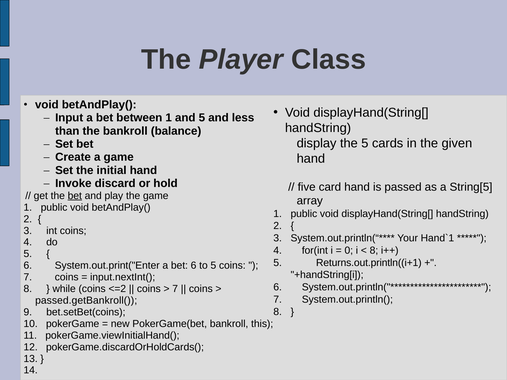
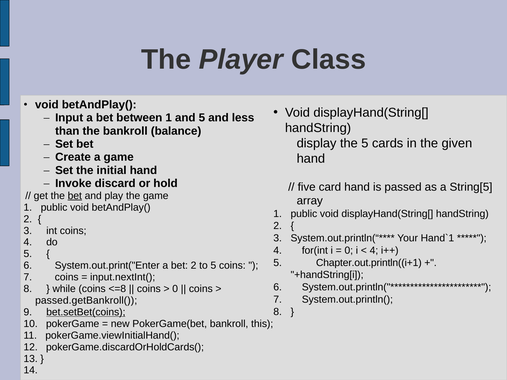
8: 8 -> 4 (374, 251)
Returns.out.println((i+1: Returns.out.println((i+1 -> Chapter.out.println((i+1 (369, 263)
bet 6: 6 -> 2 (194, 266)
<=2: <=2 -> <=8 (117, 289)
7: 7 -> 0 (175, 289)
bet.setBet(coins underline: none -> present (86, 312)
